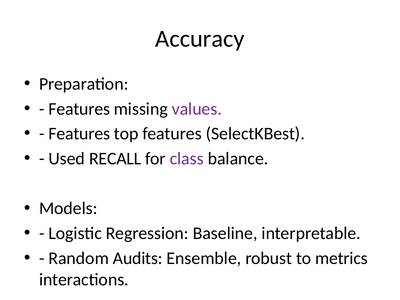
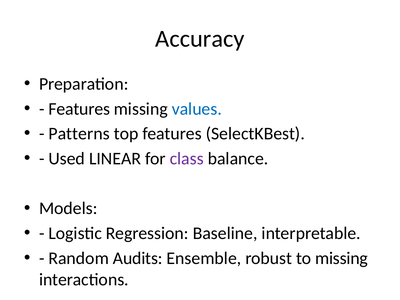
values colour: purple -> blue (197, 109)
Features: Features -> Patterns (79, 134)
RECALL: RECALL -> LINEAR (115, 159)
to metrics: metrics -> missing (341, 258)
